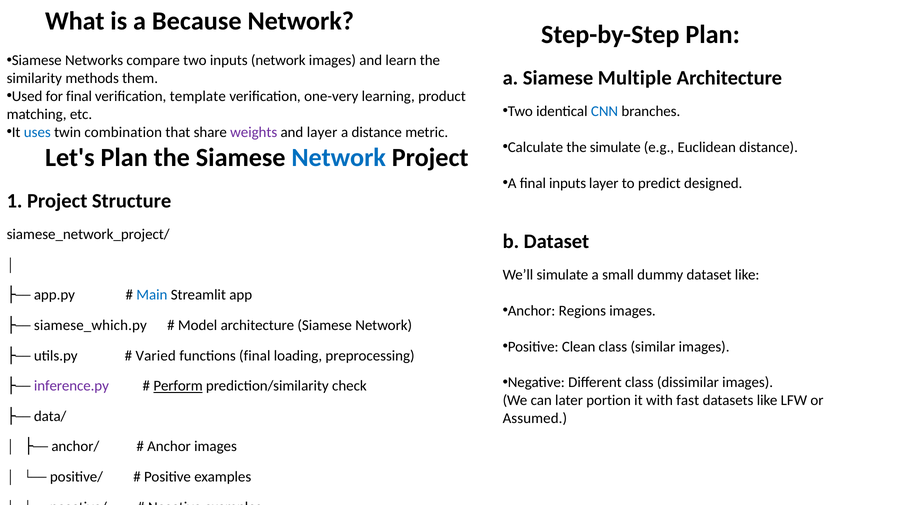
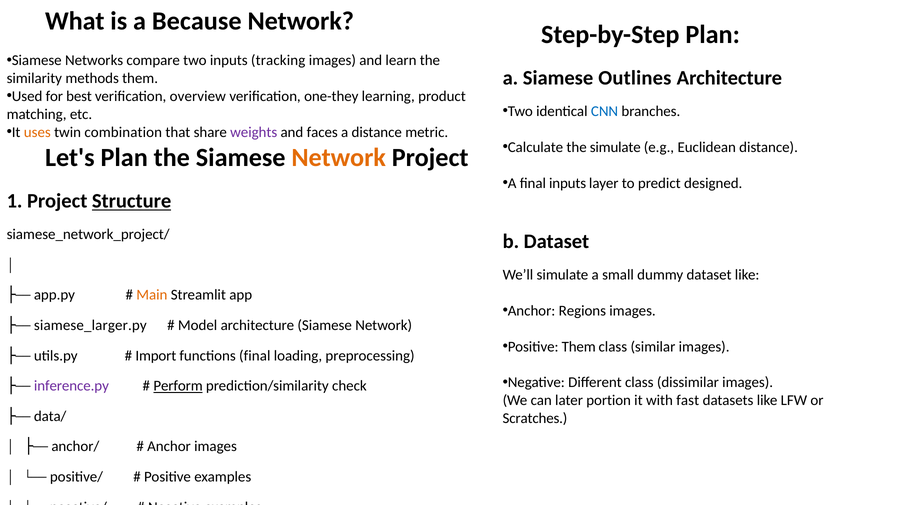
inputs network: network -> tracking (278, 61)
Multiple: Multiple -> Outlines (635, 78)
for final: final -> best (79, 96)
verification template: template -> overview (198, 96)
one-very: one-very -> one-they (331, 96)
uses colour: blue -> orange (37, 132)
and layer: layer -> faces (322, 132)
Network colour: blue -> orange (339, 158)
Structure underline: none -> present (132, 201)
Main colour: blue -> orange (152, 295)
siamese_which.py: siamese_which.py -> siamese_larger.py (90, 325)
Positive Clean: Clean -> Them (579, 347)
Varied: Varied -> Import (156, 356)
Assumed: Assumed -> Scratches (535, 418)
